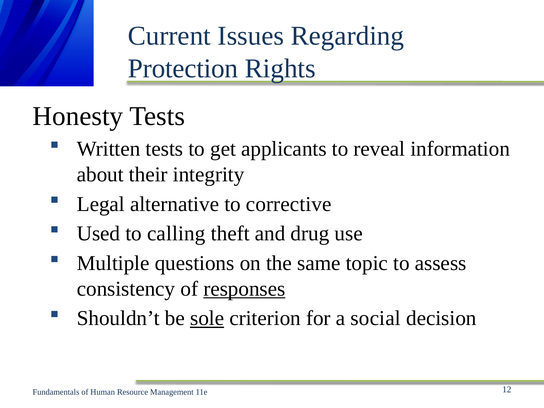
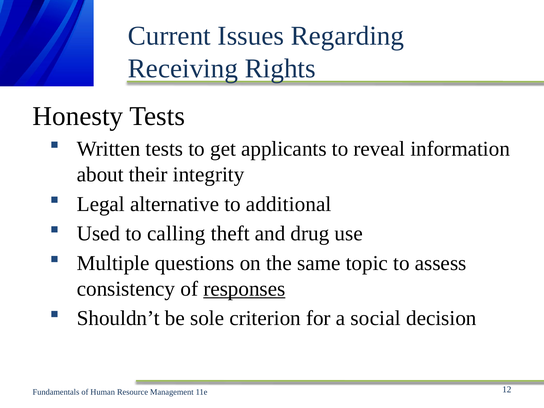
Protection: Protection -> Receiving (183, 69)
corrective: corrective -> additional (289, 204)
sole underline: present -> none (207, 318)
